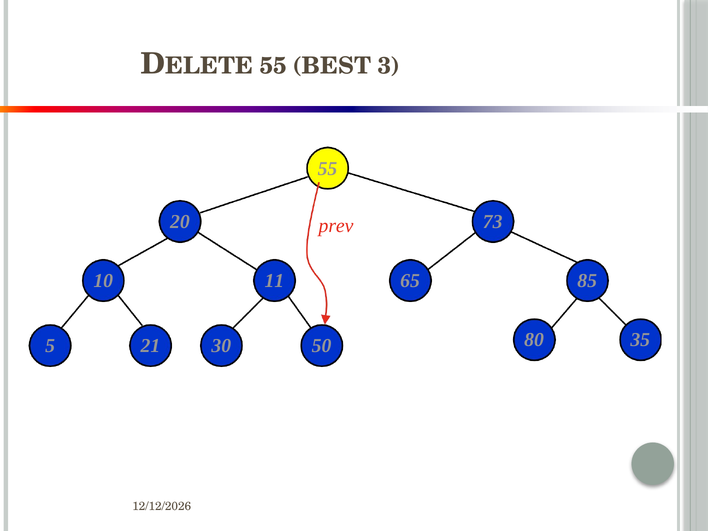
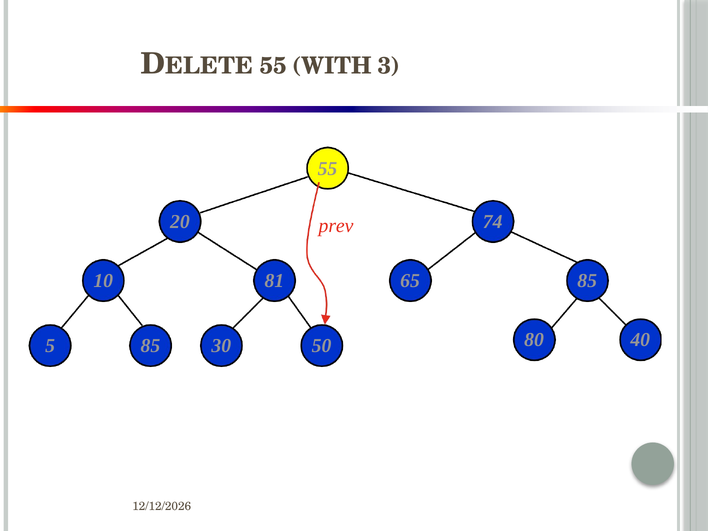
BEST: BEST -> WITH (332, 66)
73: 73 -> 74 (493, 222)
11: 11 -> 81 (274, 281)
5 21: 21 -> 85 (150, 346)
35: 35 -> 40 (640, 340)
